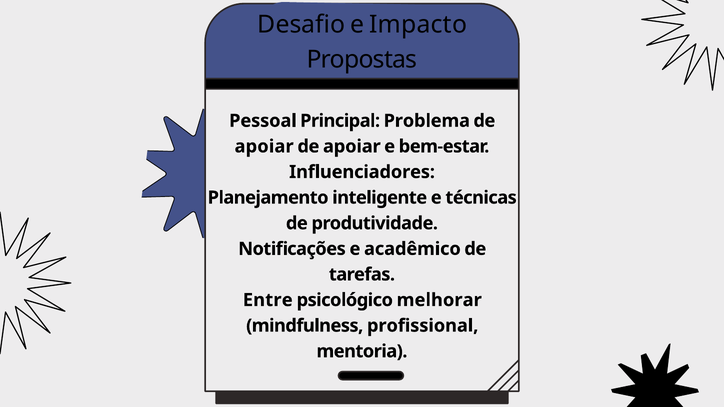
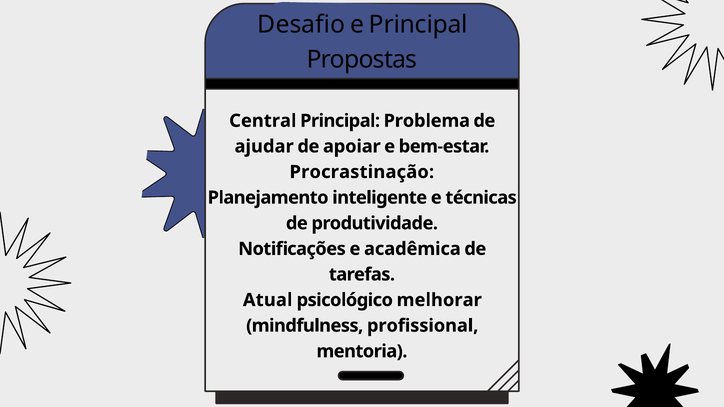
e Impacto: Impacto -> Principal (418, 25)
Pessoal: Pessoal -> Central (263, 121)
apoiar: apoiar -> ajudar (264, 146)
Influenciadores: Influenciadores -> Procrastinação (362, 172)
acadêmico: acadêmico -> acadêmica (412, 249)
Entre: Entre -> Atual (268, 300)
